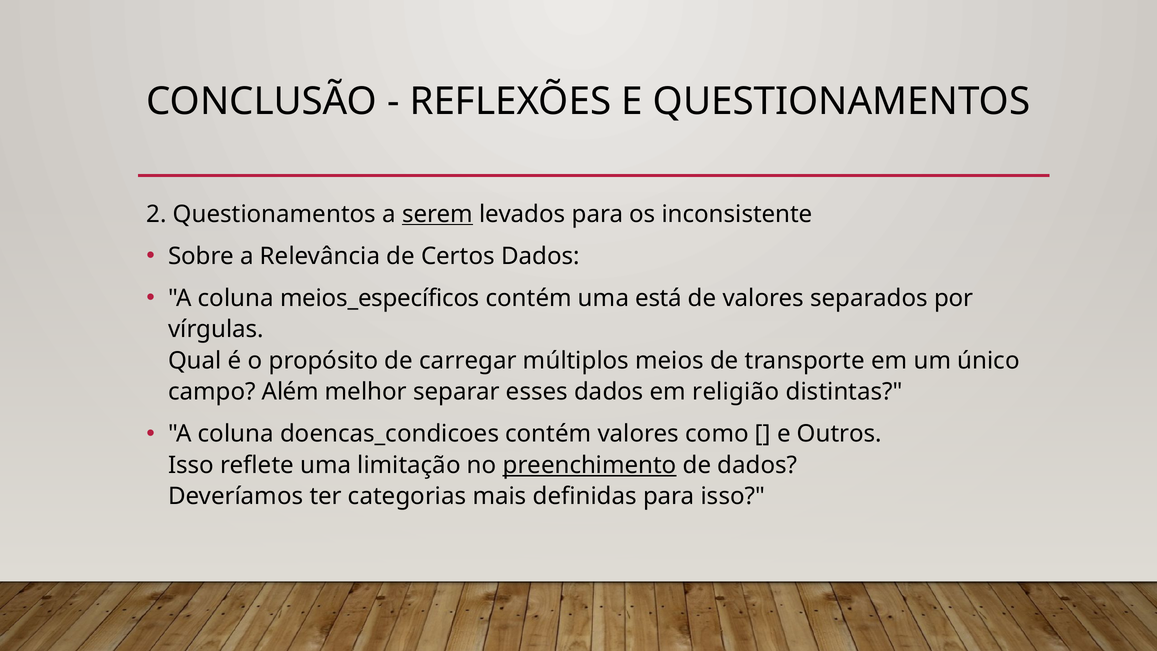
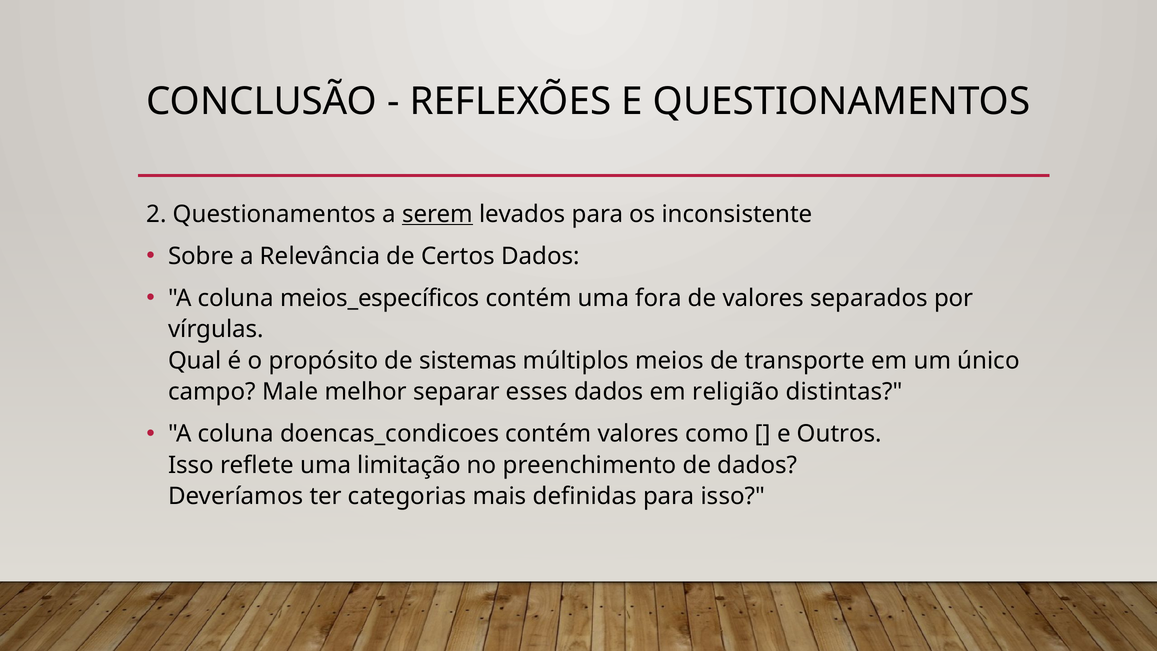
está: está -> fora (658, 298)
carregar: carregar -> sistemas (468, 361)
Além: Além -> Male (290, 392)
preenchimento underline: present -> none (590, 465)
